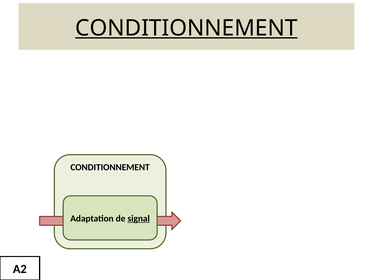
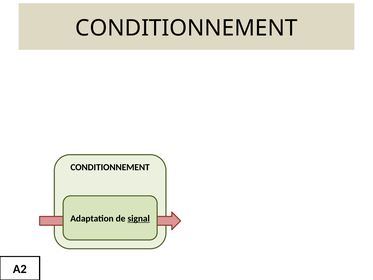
CONDITIONNEMENT underline: present -> none (186, 28)
